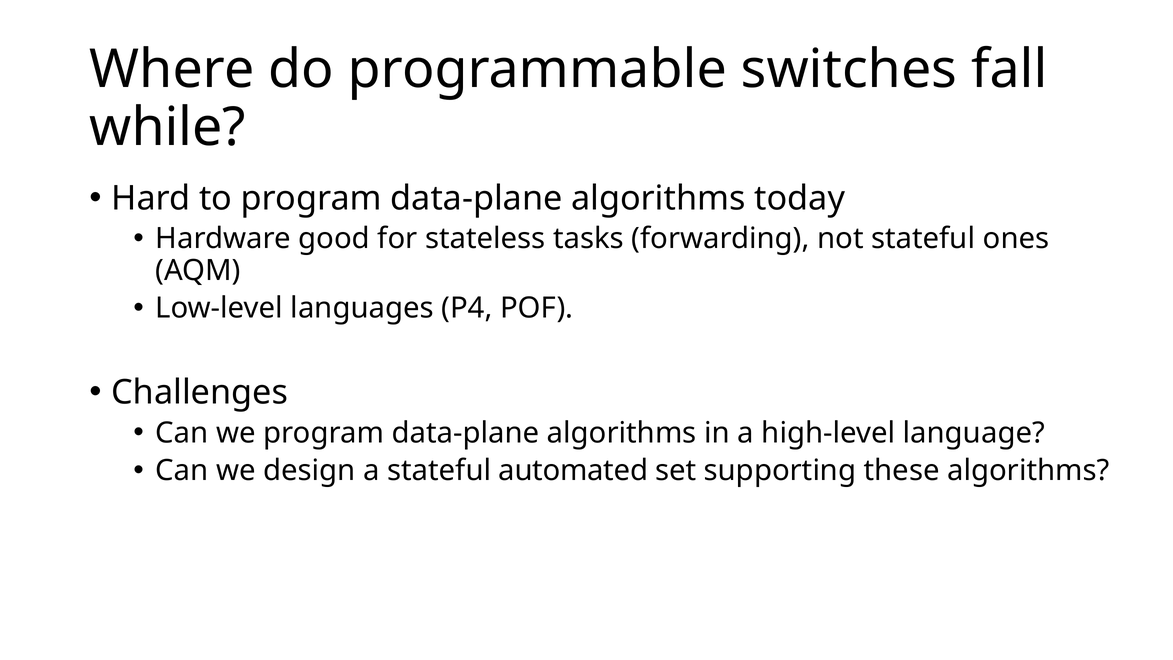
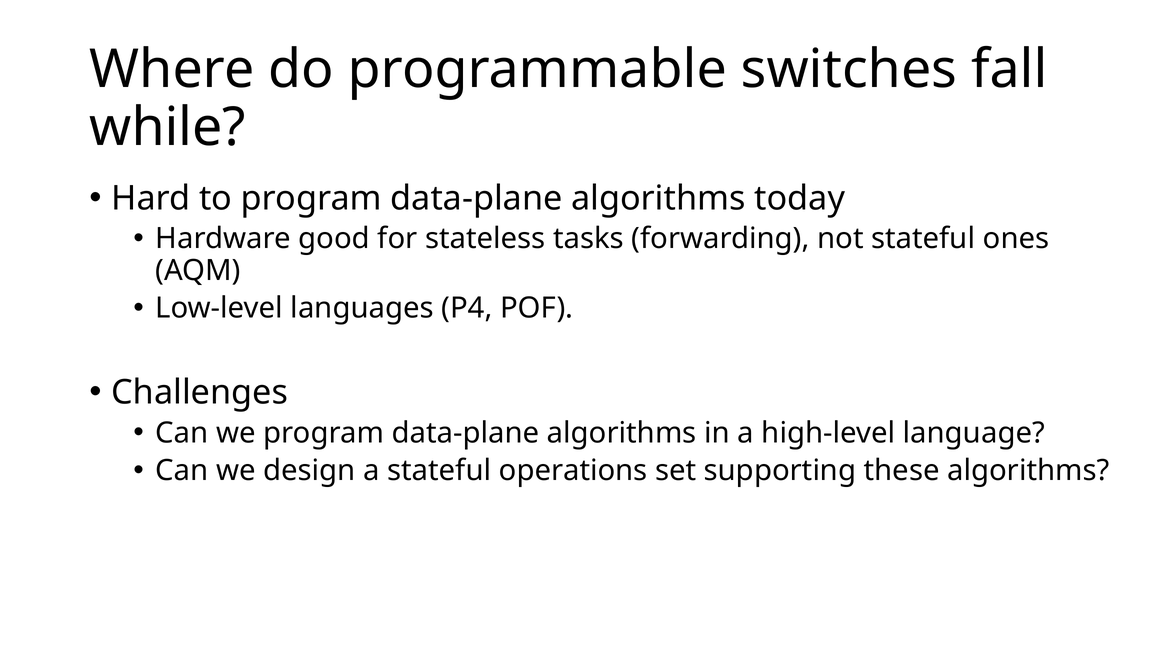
automated: automated -> operations (573, 470)
